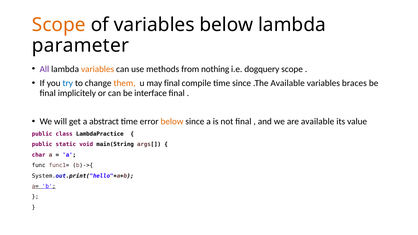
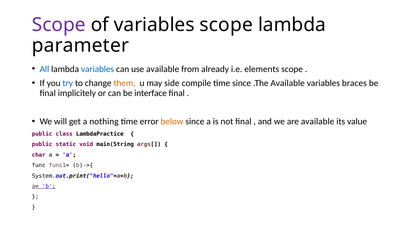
Scope colour: orange -> purple (59, 25)
variables below: below -> scope (226, 25)
All colour: purple -> blue (44, 69)
variables colour: orange -> blue (98, 69)
use methods: methods -> available (163, 69)
nothing: nothing -> already (215, 69)
dogquery: dogquery -> elements (262, 69)
may final: final -> side (172, 83)
abstract: abstract -> nothing (104, 122)
